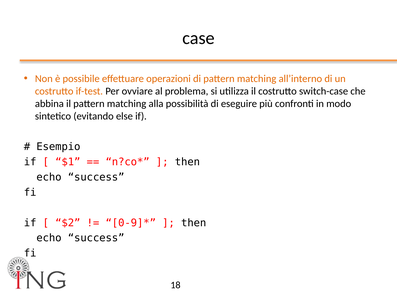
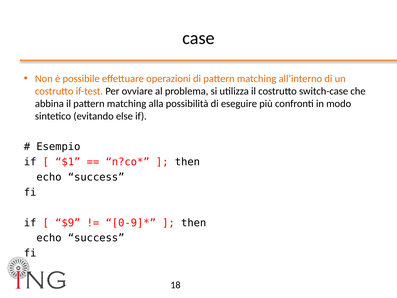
$2: $2 -> $9 (68, 223)
